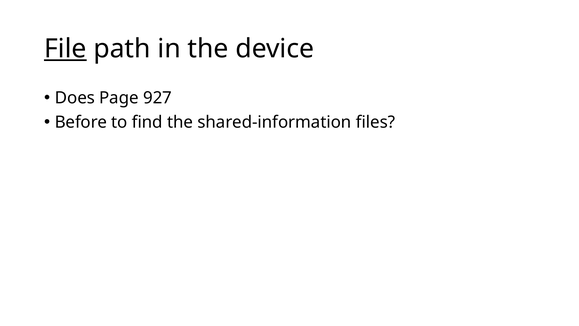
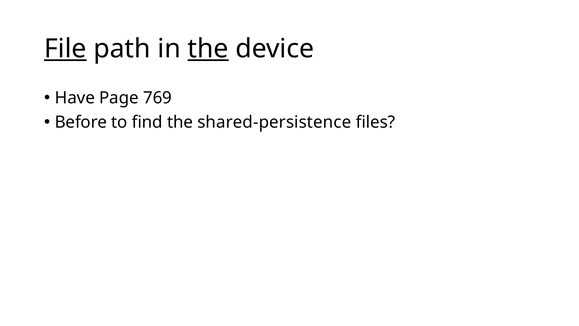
the underline: none -> present (208, 49)
Does: Does -> Have (75, 98)
927: 927 -> 769 (158, 98)
shared-information: shared-information -> shared-persistence (274, 122)
